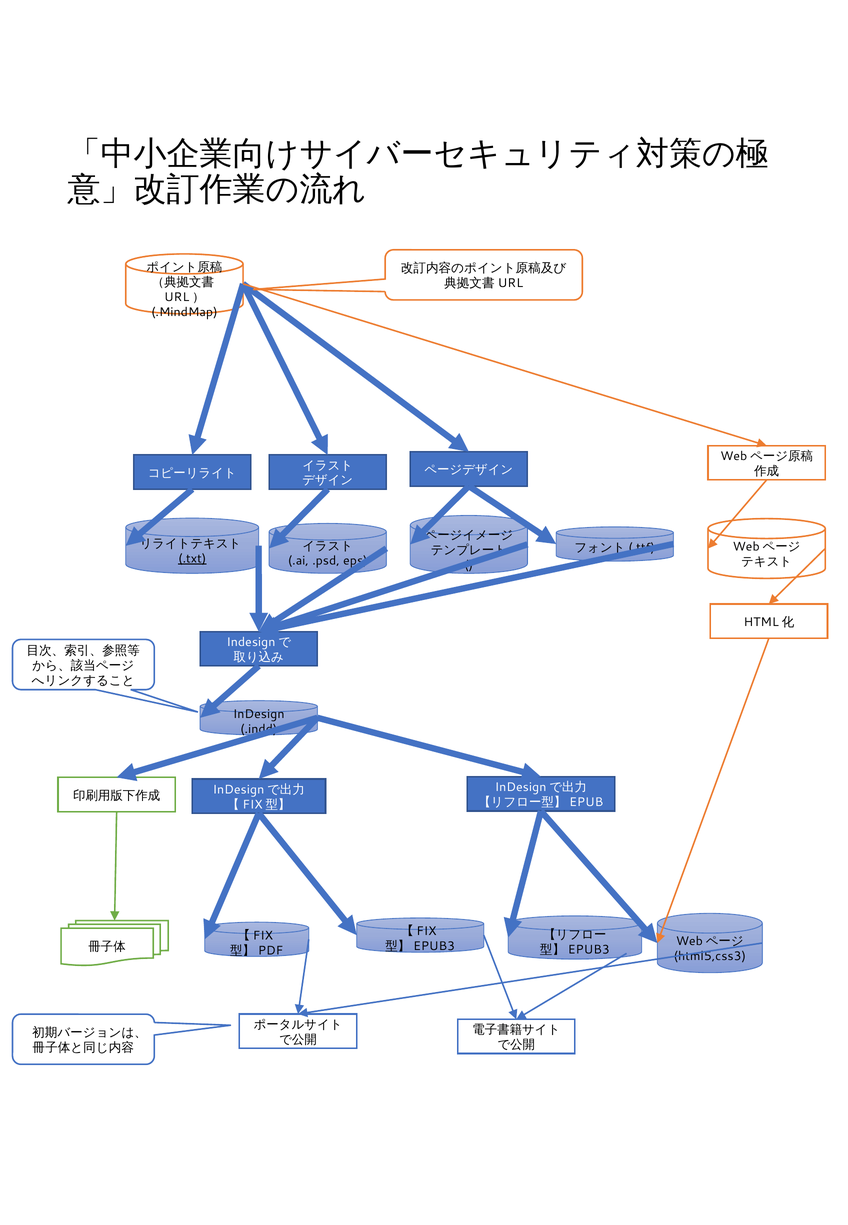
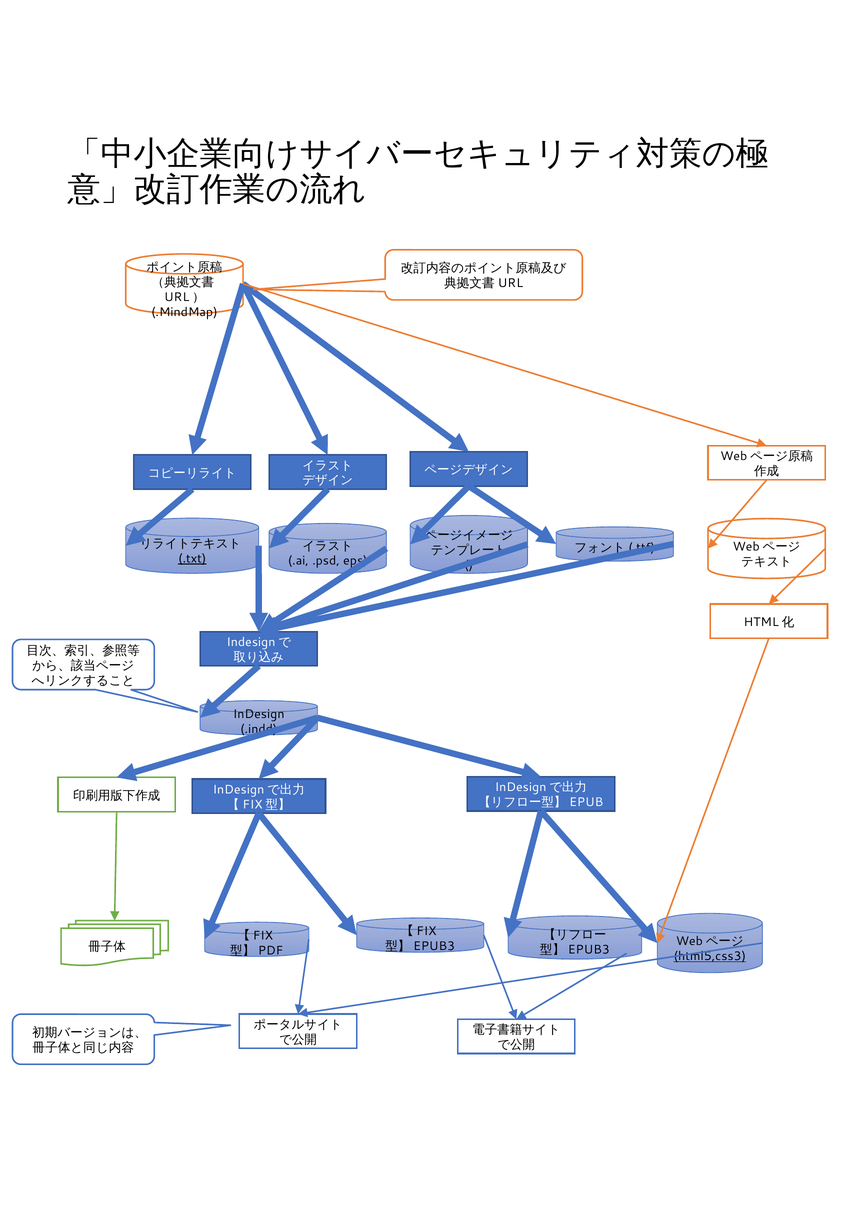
html5,css3 underline: none -> present (710, 956)
